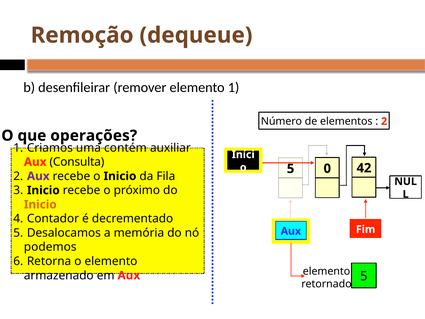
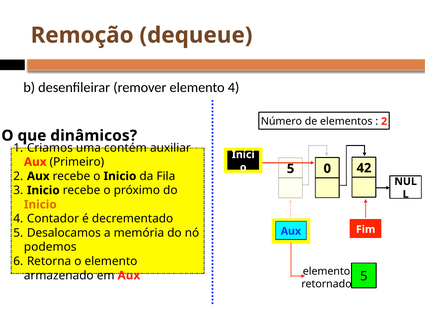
elemento 1: 1 -> 4 (234, 87)
operações: operações -> dinâmicos (94, 136)
Consulta: Consulta -> Primeiro (77, 162)
Aux colour: purple -> black (38, 176)
